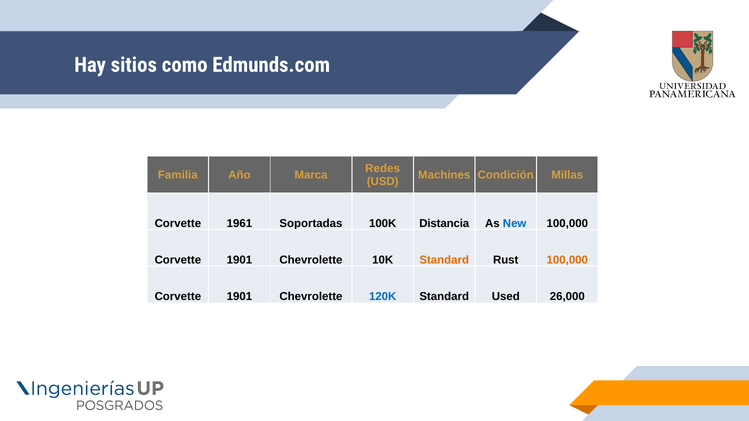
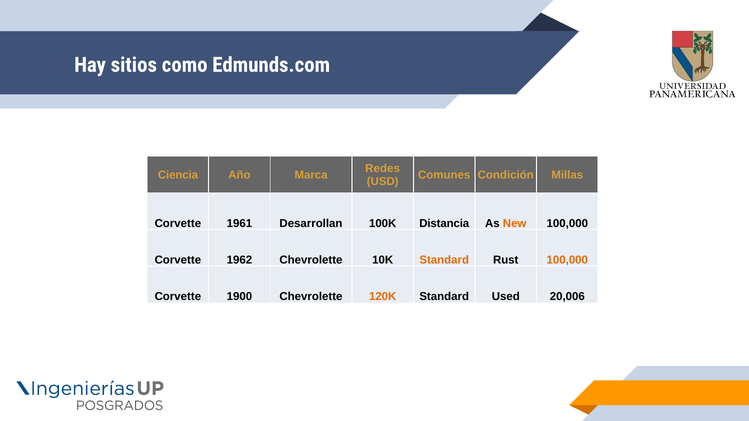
Familia: Familia -> Ciencia (178, 175)
Machines: Machines -> Comunes (444, 175)
Soportadas: Soportadas -> Desarrollan (311, 223)
New colour: blue -> orange (515, 223)
1901: 1901 -> 1962 (239, 260)
1901: 1901 -> 1900 (239, 297)
120K colour: blue -> orange (383, 297)
26,000: 26,000 -> 20,006 (567, 297)
